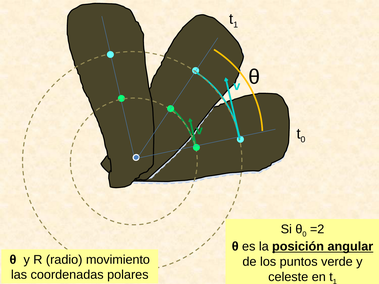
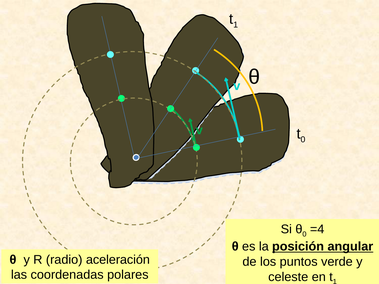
=2: =2 -> =4 (317, 230)
movimiento: movimiento -> aceleración (118, 260)
